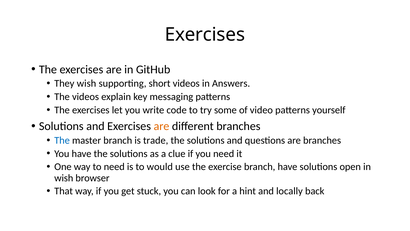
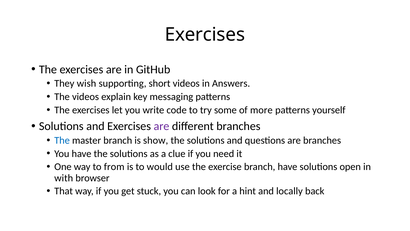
video: video -> more (261, 110)
are colour: orange -> purple (161, 126)
trade: trade -> show (156, 140)
to need: need -> from (114, 167)
wish: wish -> with (64, 178)
